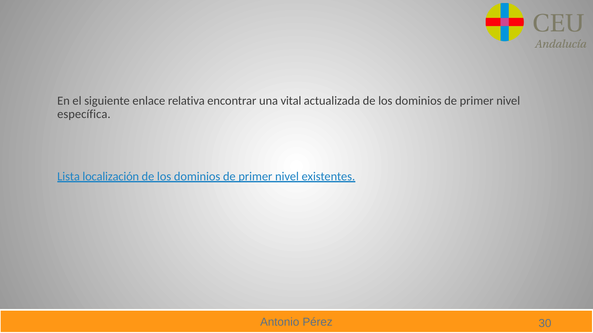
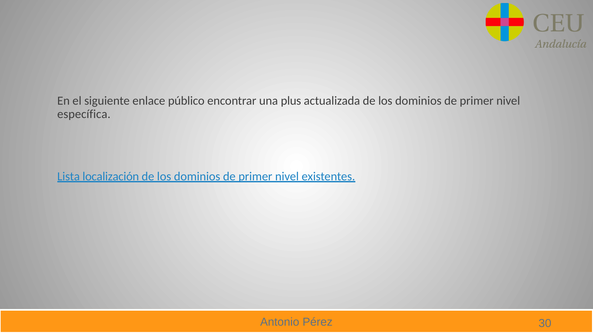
relativa: relativa -> público (186, 101)
vital: vital -> plus (291, 101)
